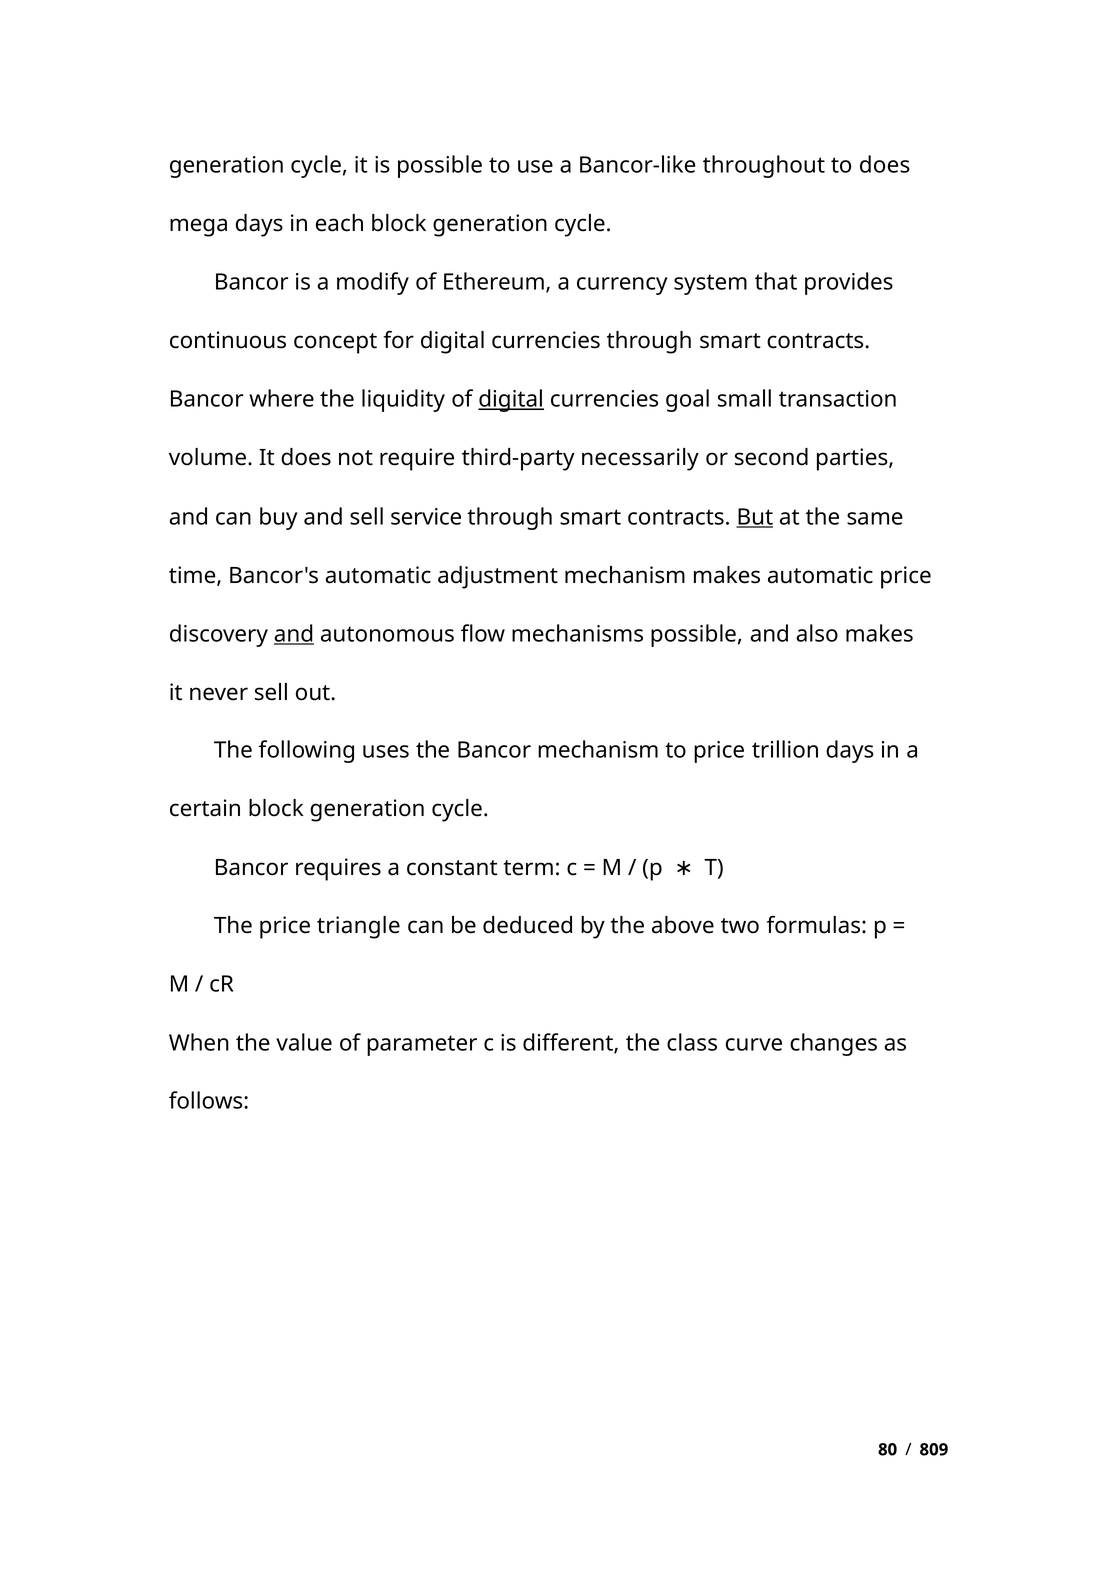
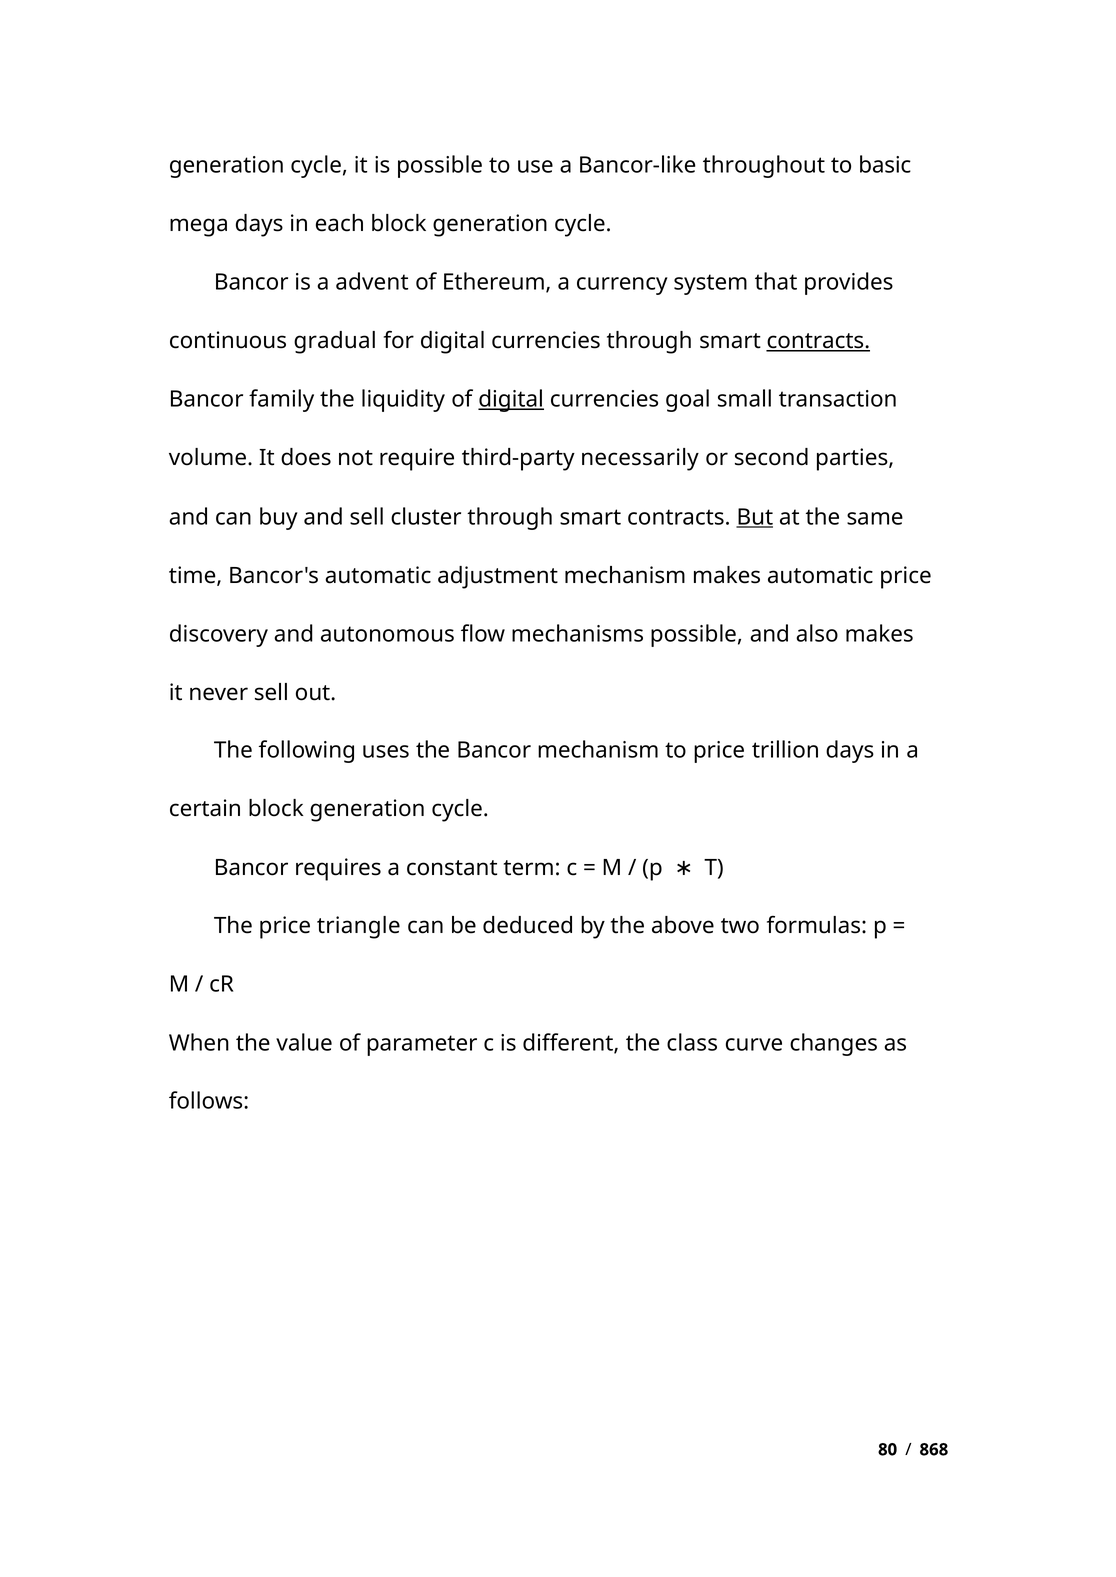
to does: does -> basic (885, 165)
modify: modify -> advent (372, 283)
concept: concept -> gradual (335, 341)
contracts underline: none -> present (818, 341)
where: where -> family (282, 400)
service: service -> cluster (426, 518)
and underline: present -> none (294, 634)
809: 809 -> 868 (934, 1450)
